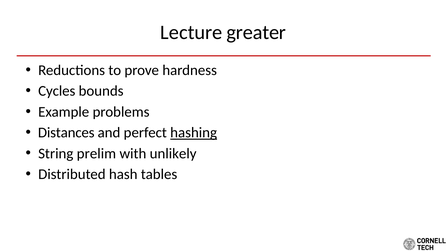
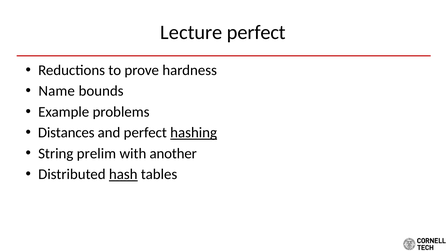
Lecture greater: greater -> perfect (256, 32)
Cycles: Cycles -> Name (57, 91)
unlikely: unlikely -> another (173, 153)
hash underline: none -> present (123, 174)
